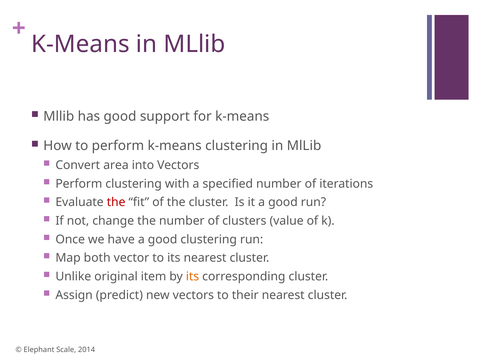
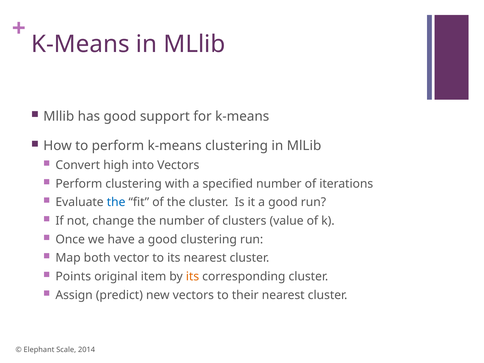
area: area -> high (116, 165)
the colour: red -> blue (116, 202)
Unlike: Unlike -> Points (73, 277)
